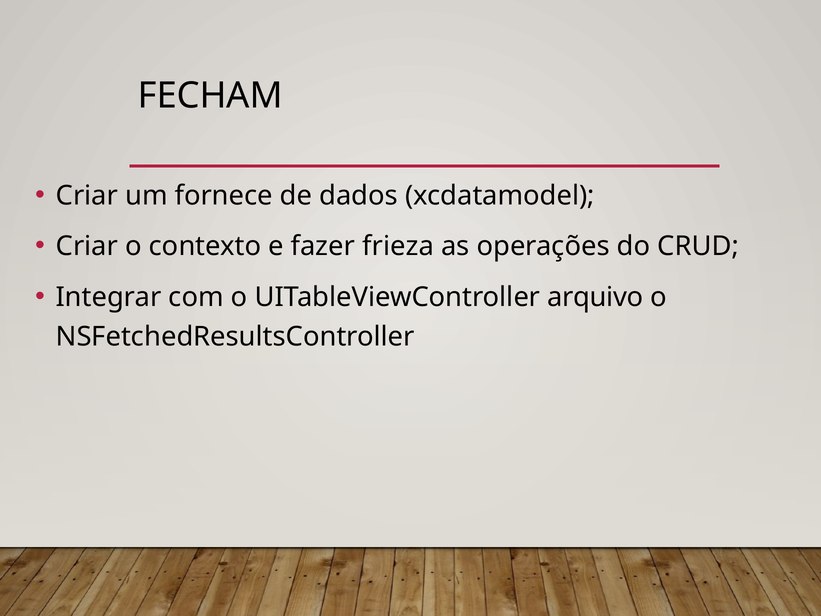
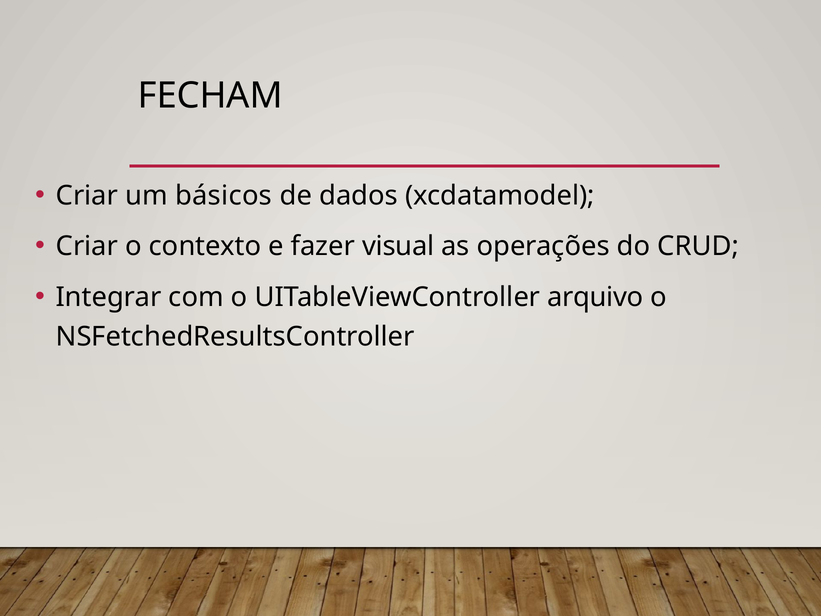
fornece: fornece -> básicos (224, 195)
frieza: frieza -> visual (398, 246)
